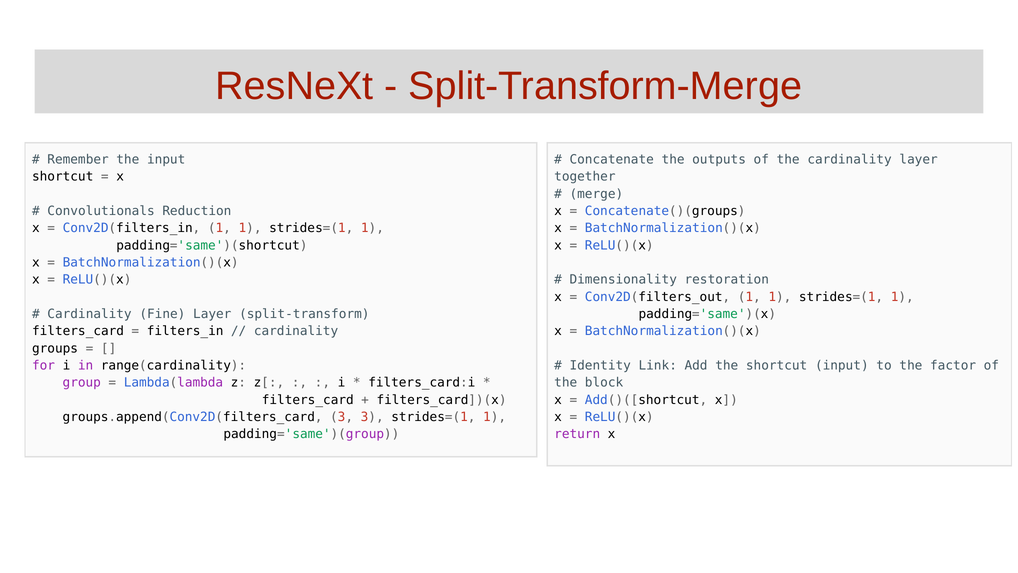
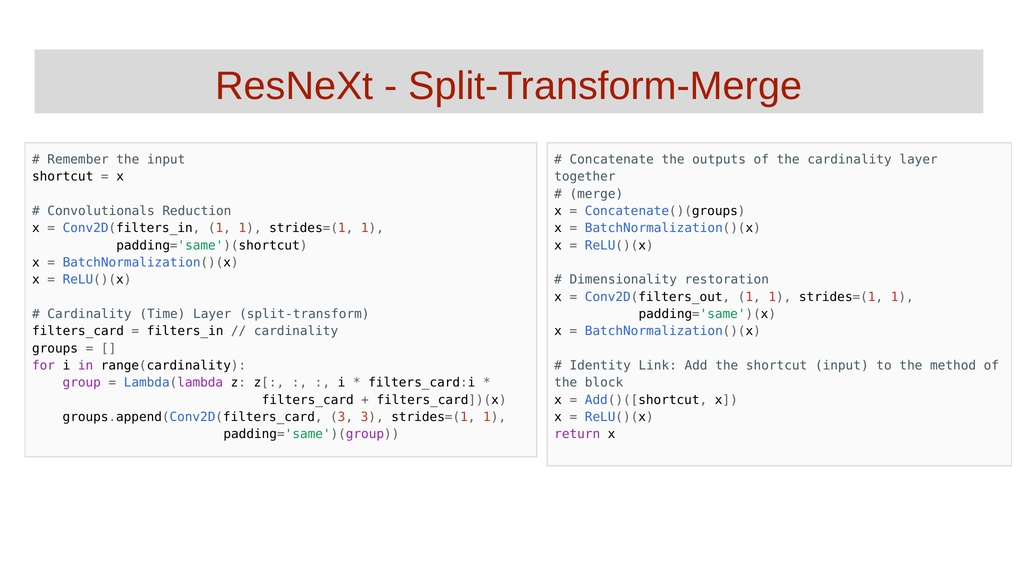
Fine: Fine -> Time (162, 314)
factor: factor -> method (953, 365)
